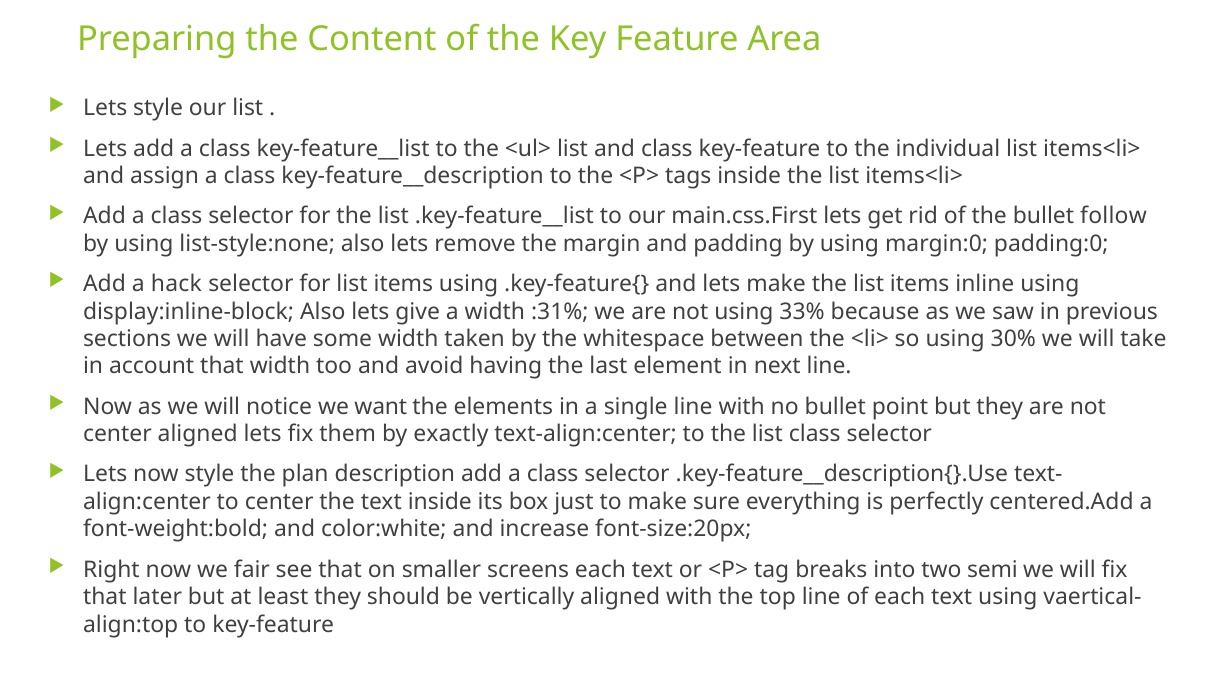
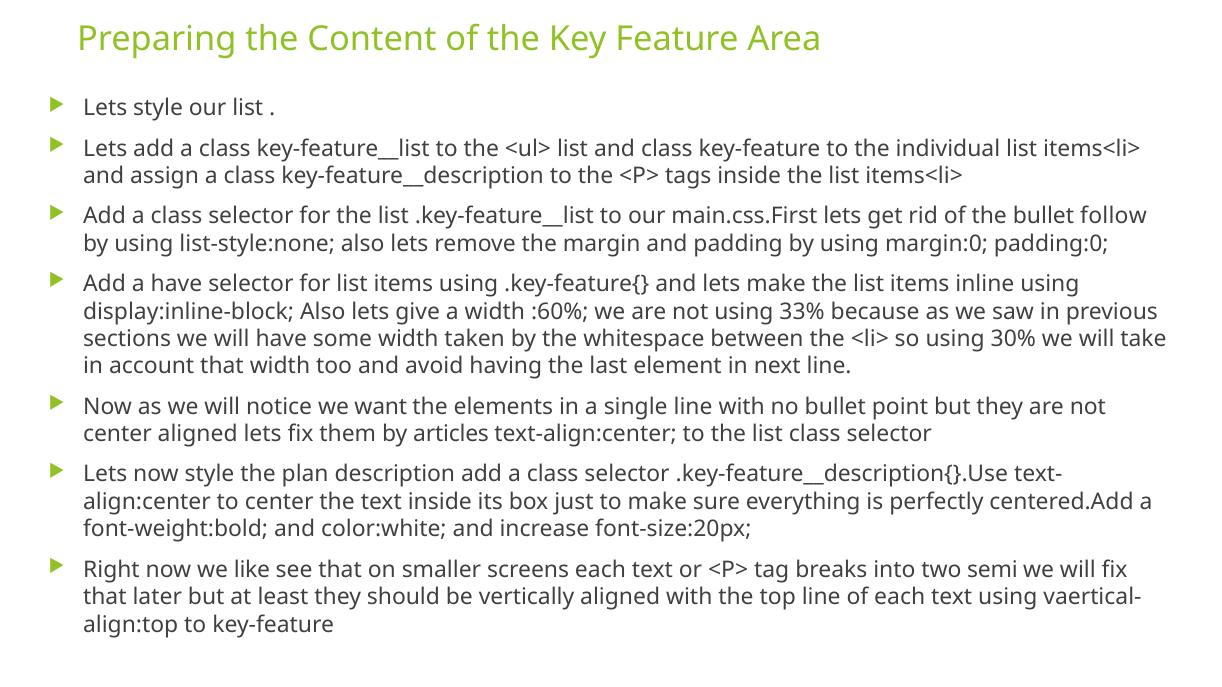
a hack: hack -> have (176, 284)
:31%: :31% -> :60% (560, 312)
exactly: exactly -> articles (451, 434)
fair: fair -> like (252, 570)
